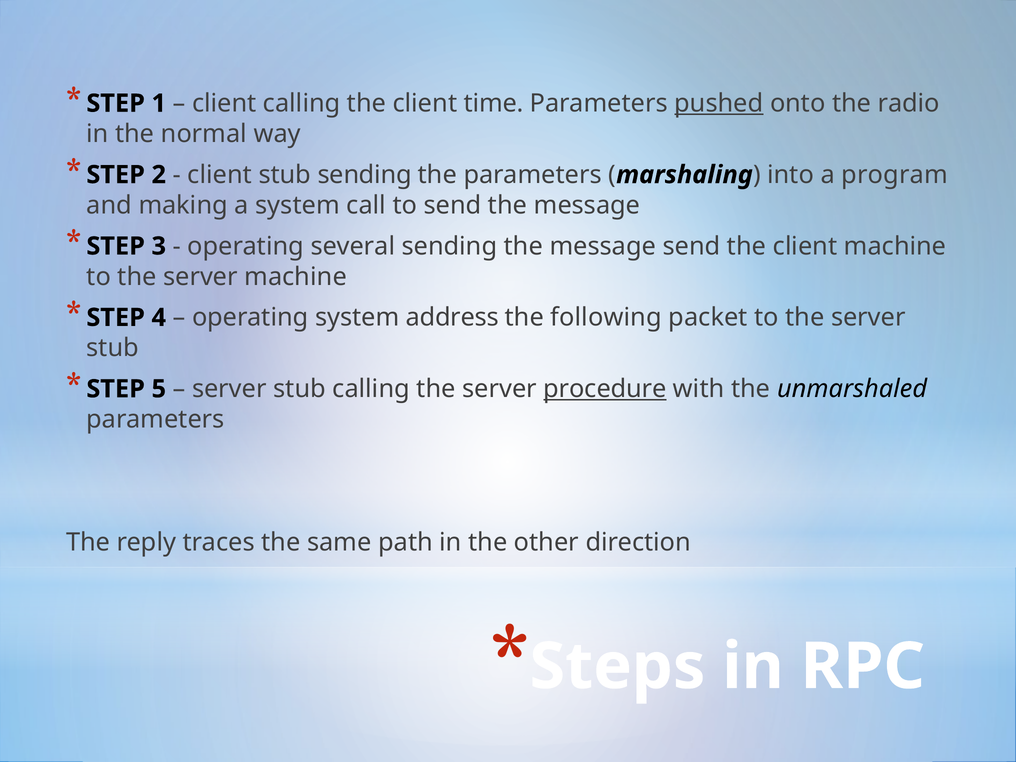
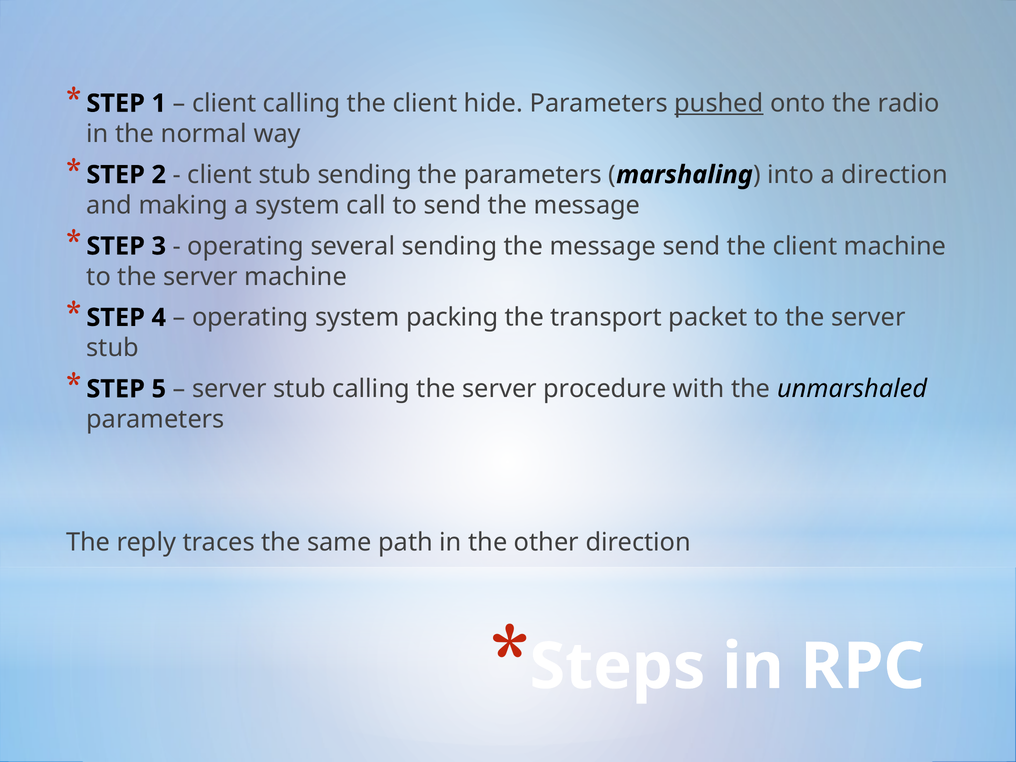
time: time -> hide (493, 103)
a program: program -> direction (895, 175)
address: address -> packing (452, 318)
following: following -> transport (606, 318)
procedure underline: present -> none (605, 389)
